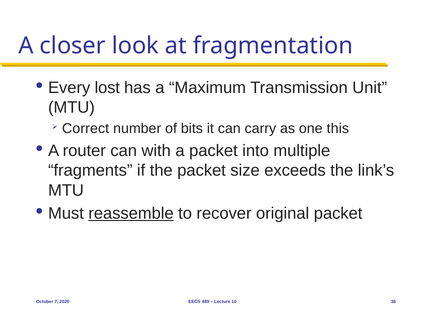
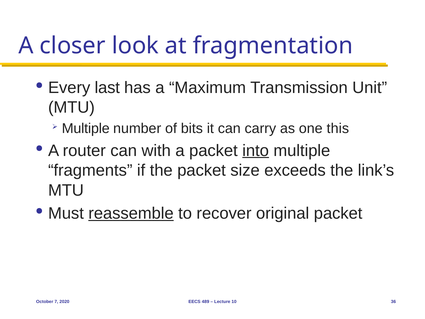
lost: lost -> last (107, 88)
Correct: Correct -> Multiple (86, 129)
into underline: none -> present (256, 150)
